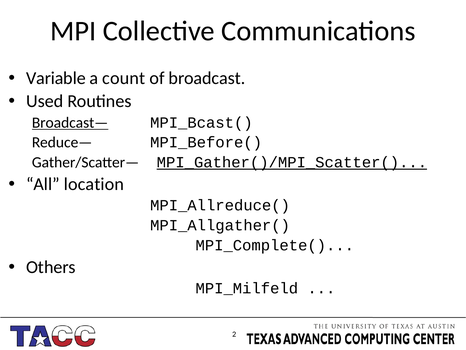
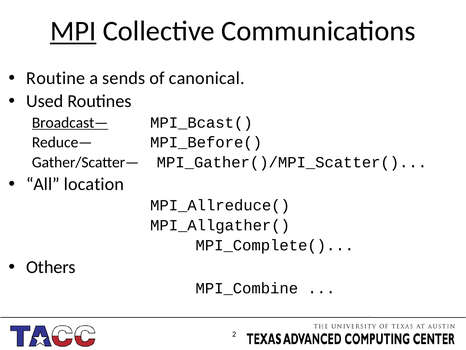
MPI underline: none -> present (73, 31)
Variable: Variable -> Routine (56, 78)
count: count -> sends (124, 78)
broadcast: broadcast -> canonical (207, 78)
MPI_Gather()/MPI_Scatter( underline: present -> none (292, 162)
MPI_Milfeld: MPI_Milfeld -> MPI_Combine (247, 288)
